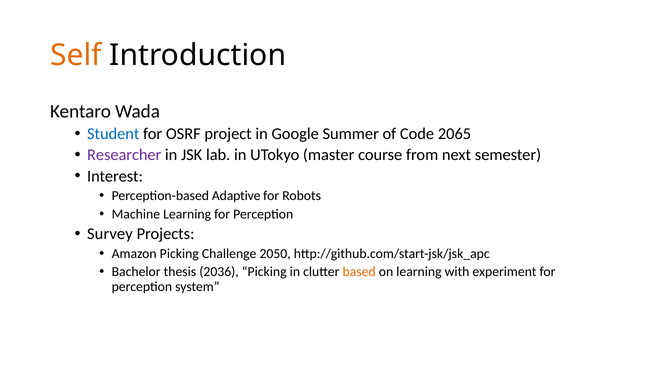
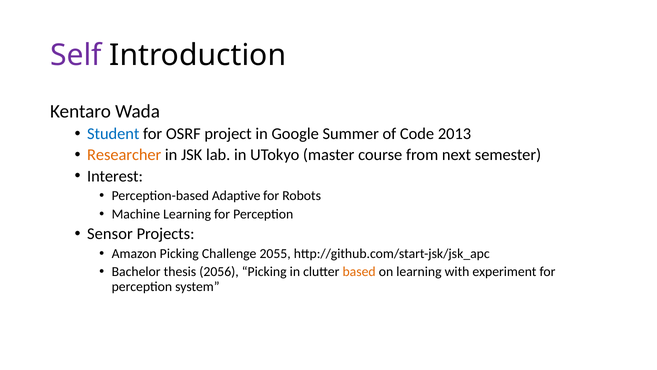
Self colour: orange -> purple (76, 55)
2065: 2065 -> 2013 (455, 134)
Researcher colour: purple -> orange (124, 155)
Survey: Survey -> Sensor (110, 234)
2050: 2050 -> 2055 (275, 253)
2036: 2036 -> 2056 (219, 271)
